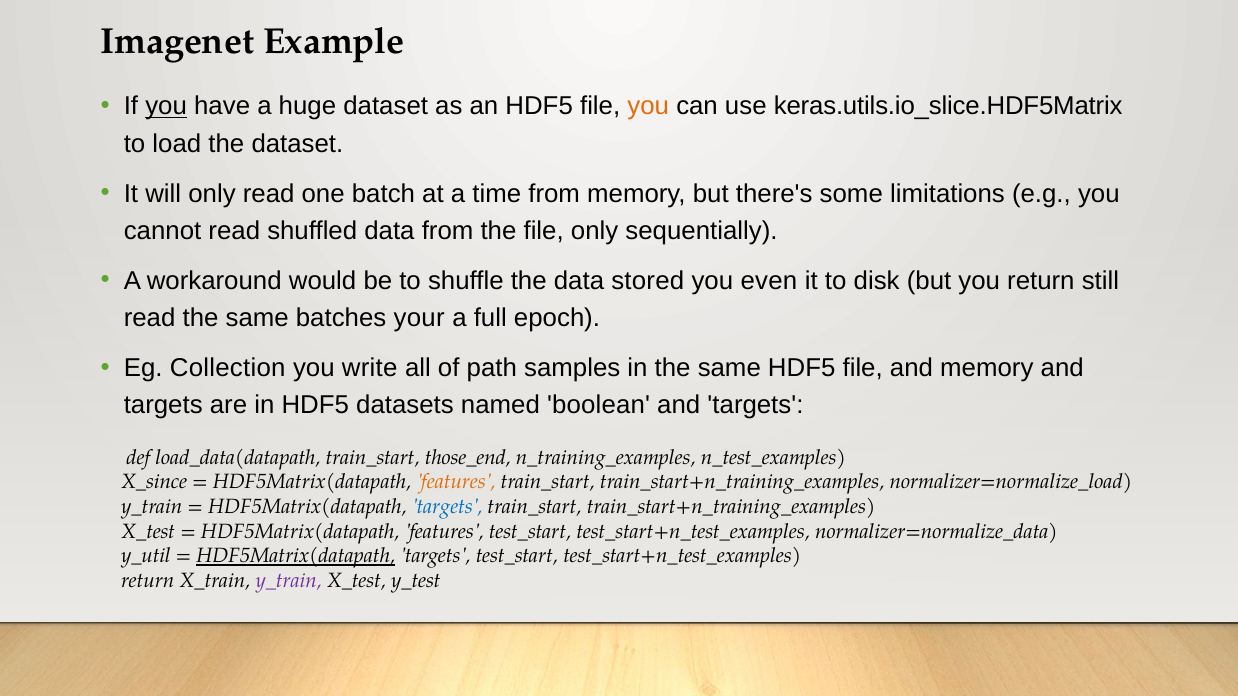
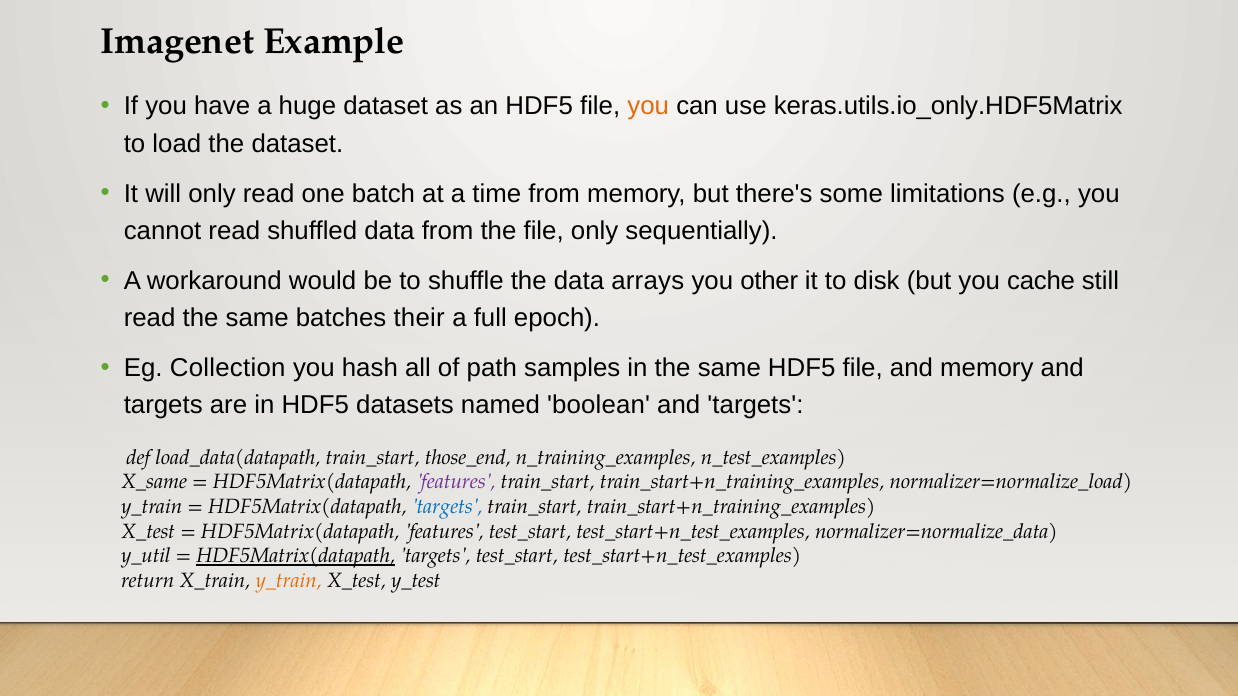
you underline: present -> none (166, 107)
keras.utils.io_slice.HDF5Matrix: keras.utils.io_slice.HDF5Matrix -> keras.utils.io_only.HDF5Matrix (948, 107)
stored: stored -> arrays (648, 281)
even: even -> other (769, 281)
you return: return -> cache (1041, 281)
your: your -> their (419, 318)
write: write -> hash (370, 368)
X_since: X_since -> X_same (154, 482)
features colour: orange -> purple (456, 482)
y_train colour: purple -> orange (289, 581)
